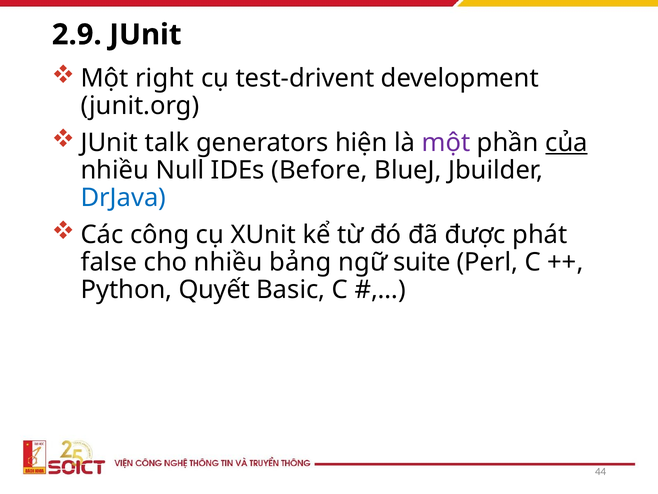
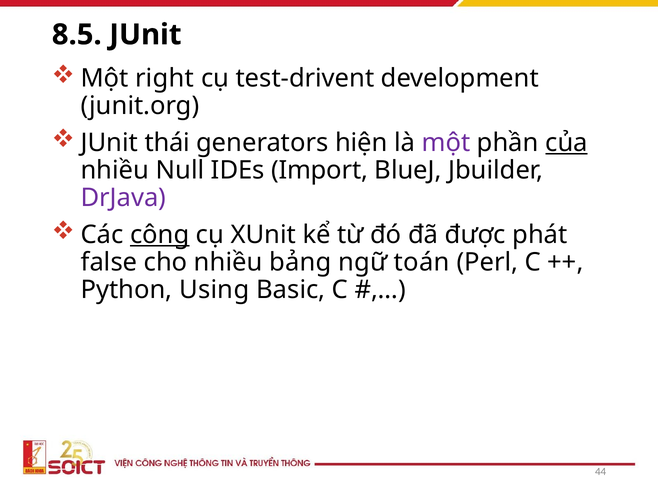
2.9: 2.9 -> 8.5 (77, 35)
talk: talk -> thái (167, 143)
Before: Before -> Import (320, 170)
DrJava colour: blue -> purple (123, 198)
công underline: none -> present (160, 234)
suite: suite -> toán (422, 262)
Quyết: Quyết -> Using (214, 290)
